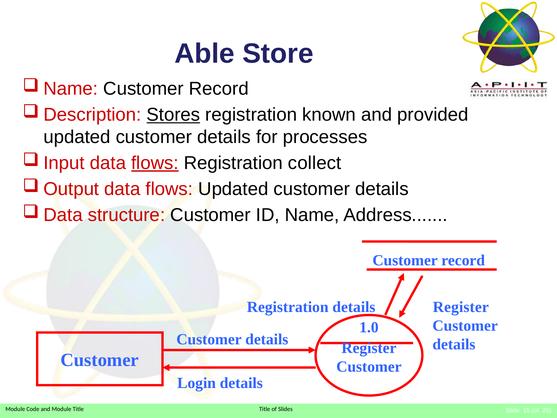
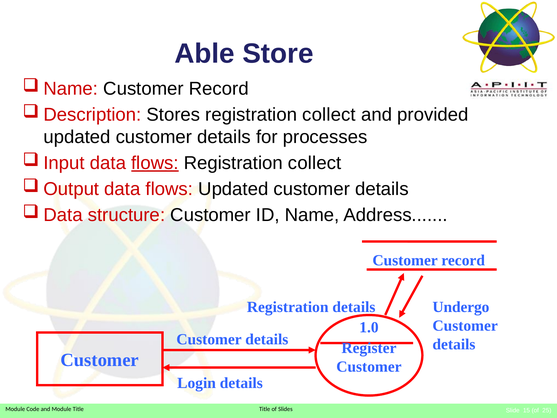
Stores underline: present -> none (173, 115)
known: known -> collect (329, 115)
Register: Register -> Undergo (461, 307)
